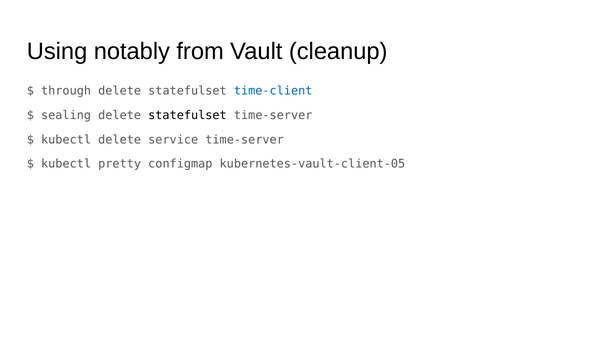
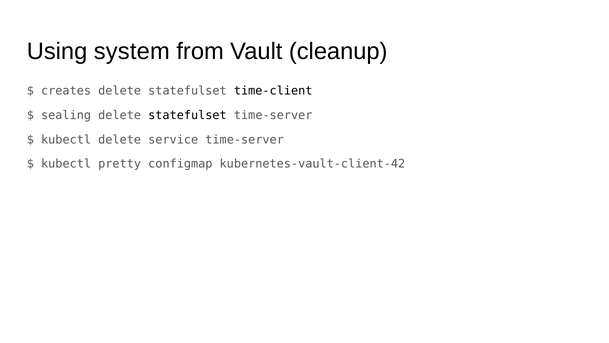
notably: notably -> system (132, 52)
through: through -> creates (66, 91)
time-client colour: blue -> black (273, 91)
kubernetes-vault-client-05: kubernetes-vault-client-05 -> kubernetes-vault-client-42 (312, 164)
